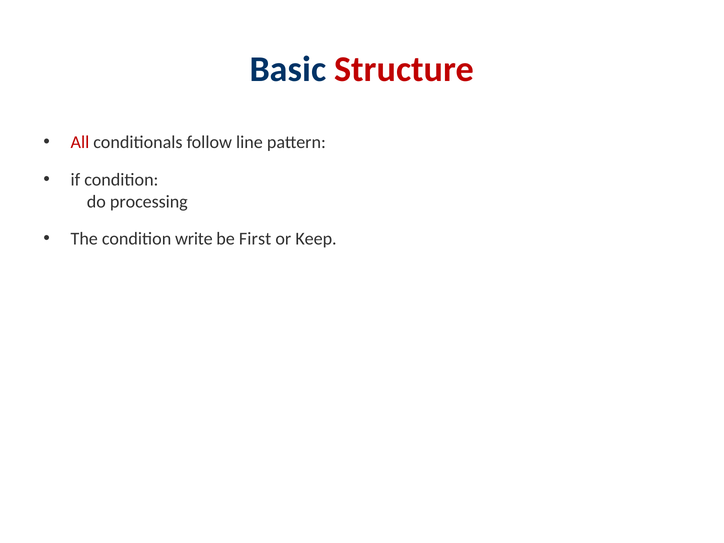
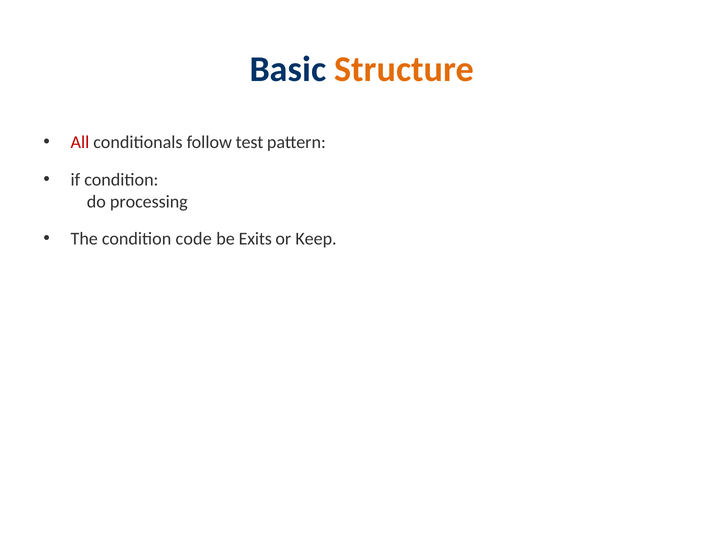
Structure colour: red -> orange (404, 70)
line: line -> test (250, 142)
write: write -> code (194, 239)
First: First -> Exits (255, 239)
